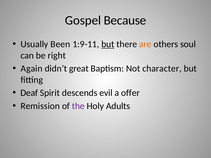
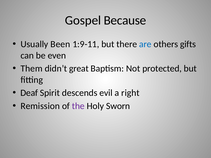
but underline: present -> none (108, 44)
are colour: orange -> blue (145, 44)
soul: soul -> gifts (188, 44)
right: right -> even (57, 56)
Again: Again -> Them (32, 69)
character: character -> protected (162, 69)
offer: offer -> right (130, 93)
Adults: Adults -> Sworn (118, 106)
